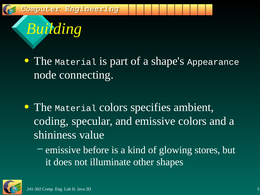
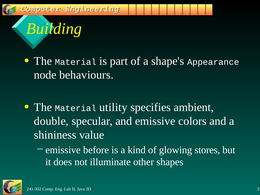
connecting: connecting -> behaviours (86, 75)
Material colors: colors -> utility (113, 107)
coding: coding -> double (51, 121)
